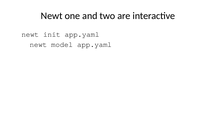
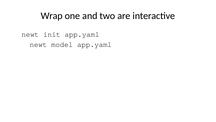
Newt: Newt -> Wrap (52, 16)
